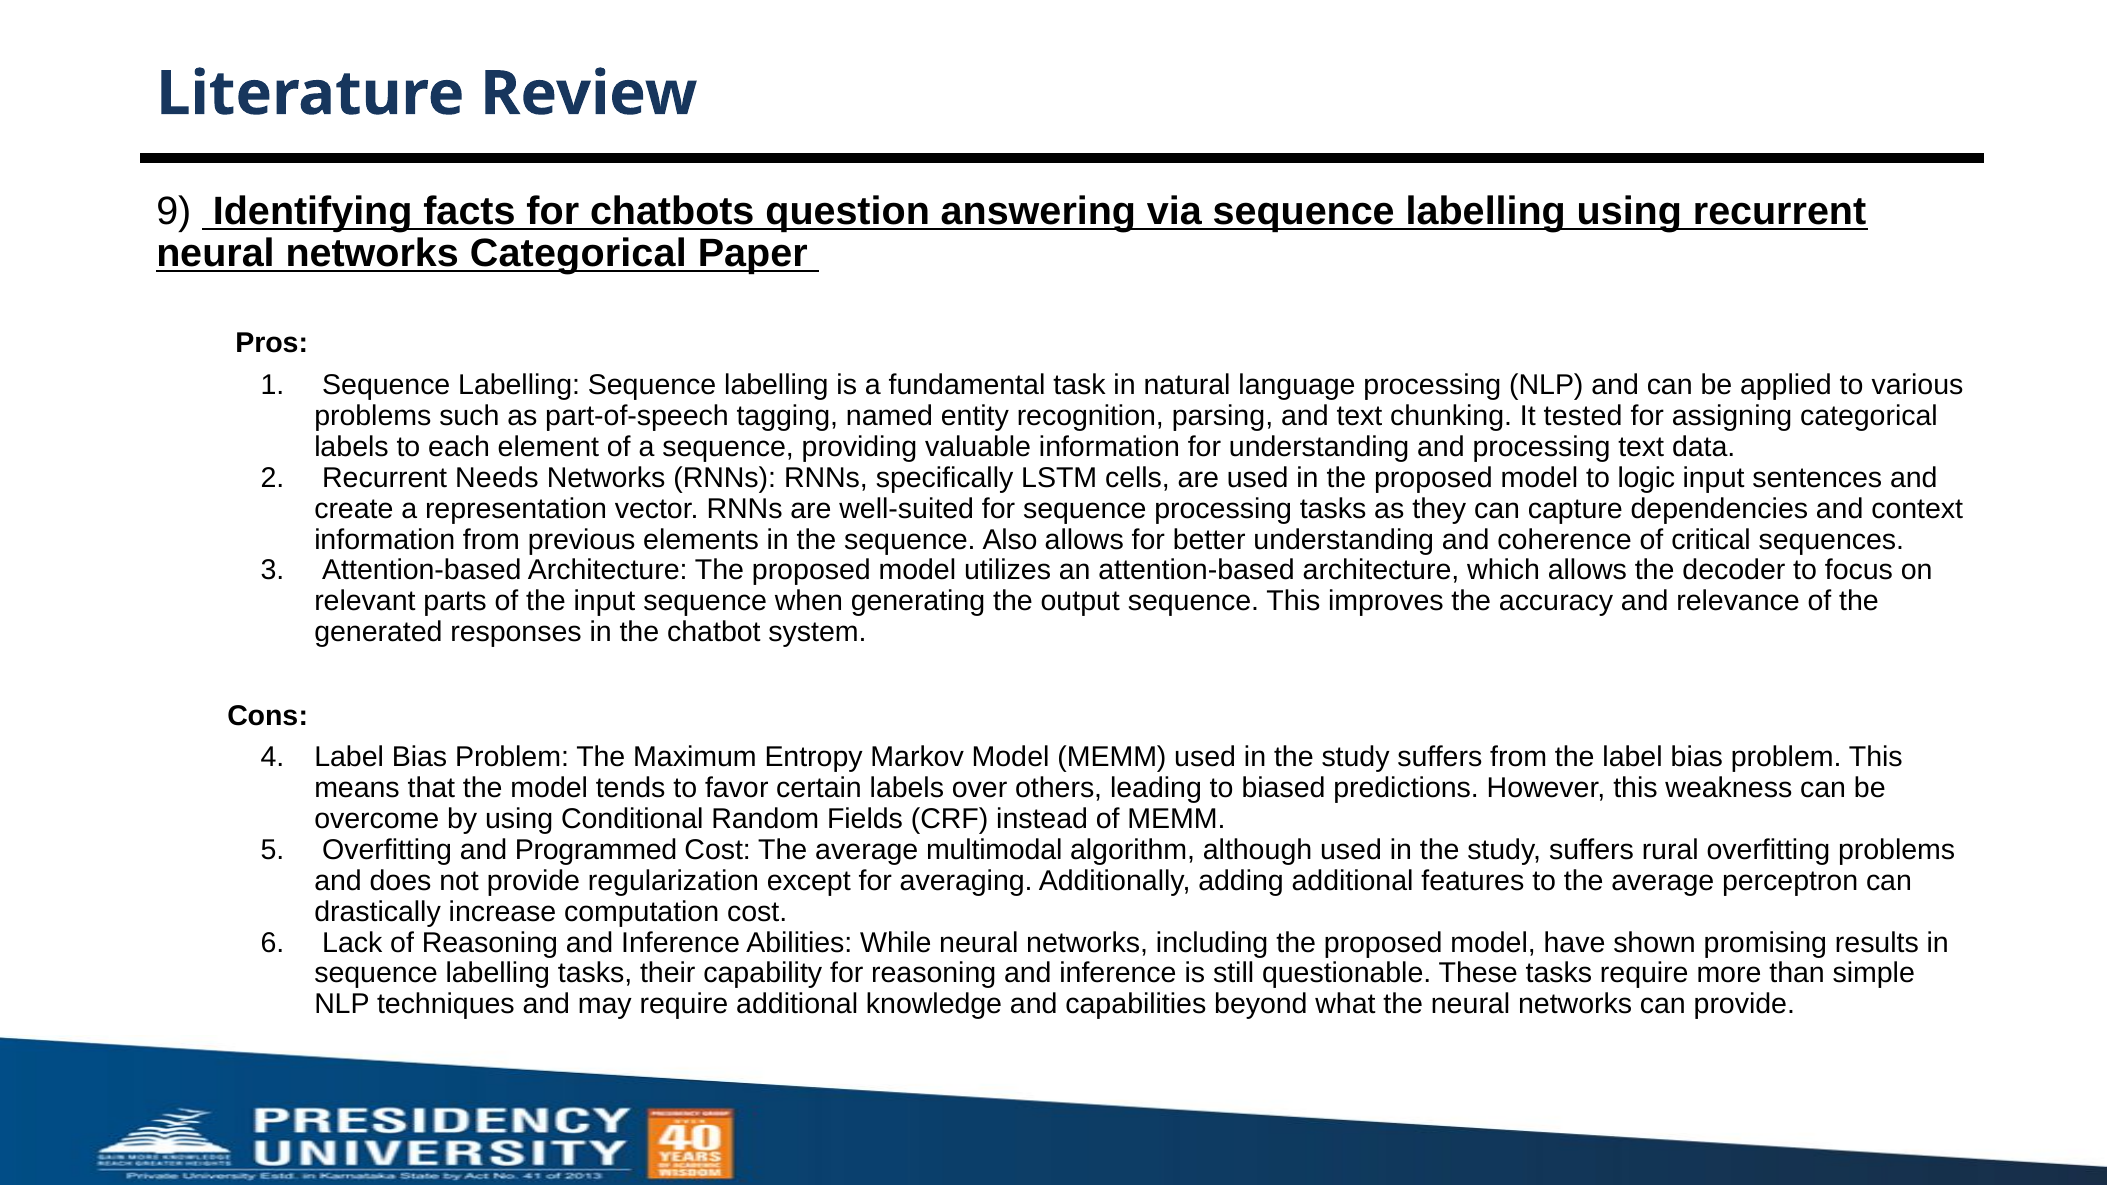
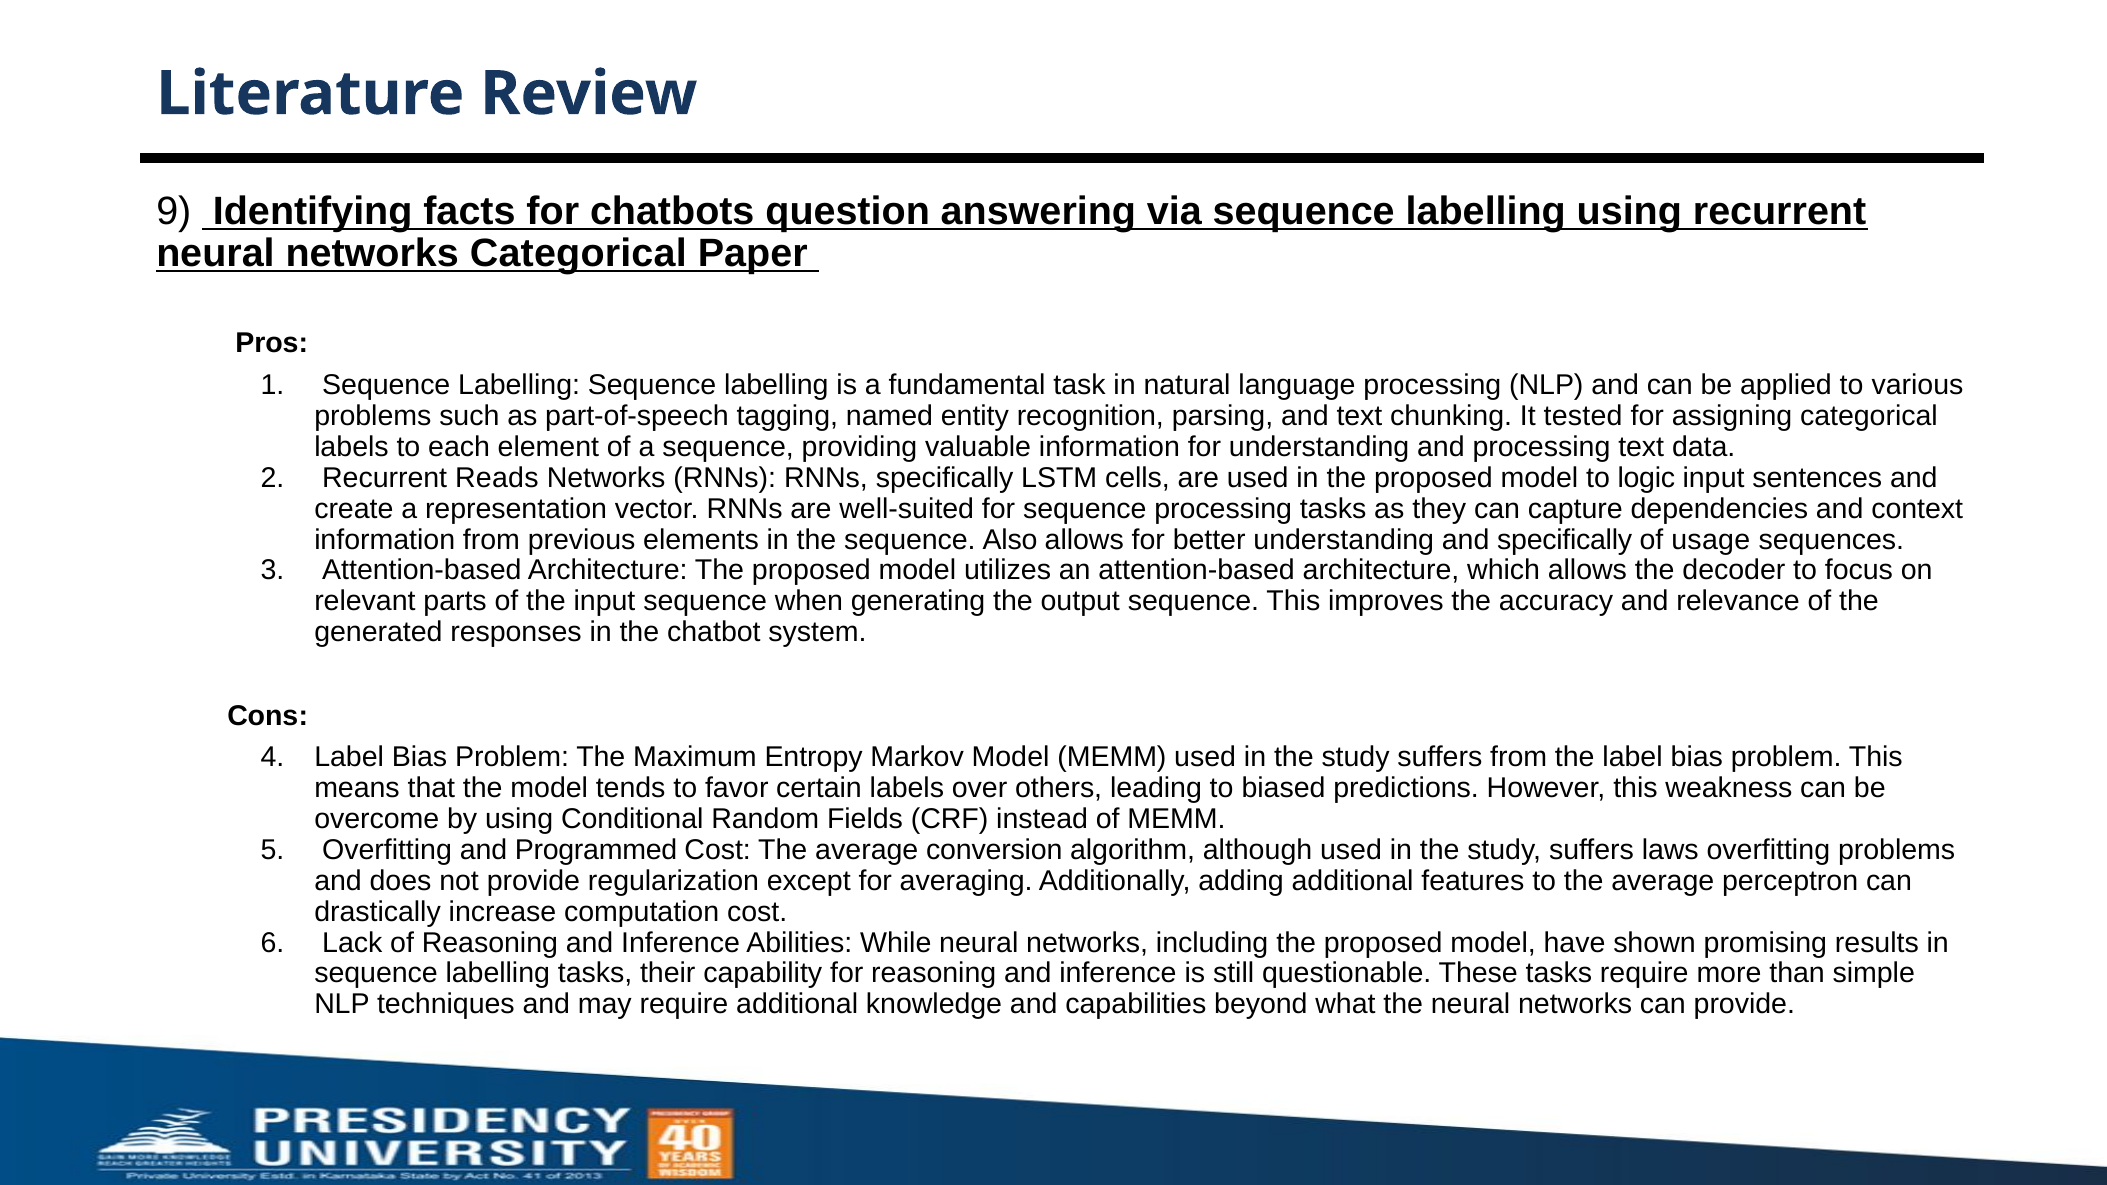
Needs: Needs -> Reads (497, 478)
and coherence: coherence -> specifically (1565, 540)
critical: critical -> usage (1711, 540)
multimodal: multimodal -> conversion (994, 850)
rural: rural -> laws (1670, 850)
